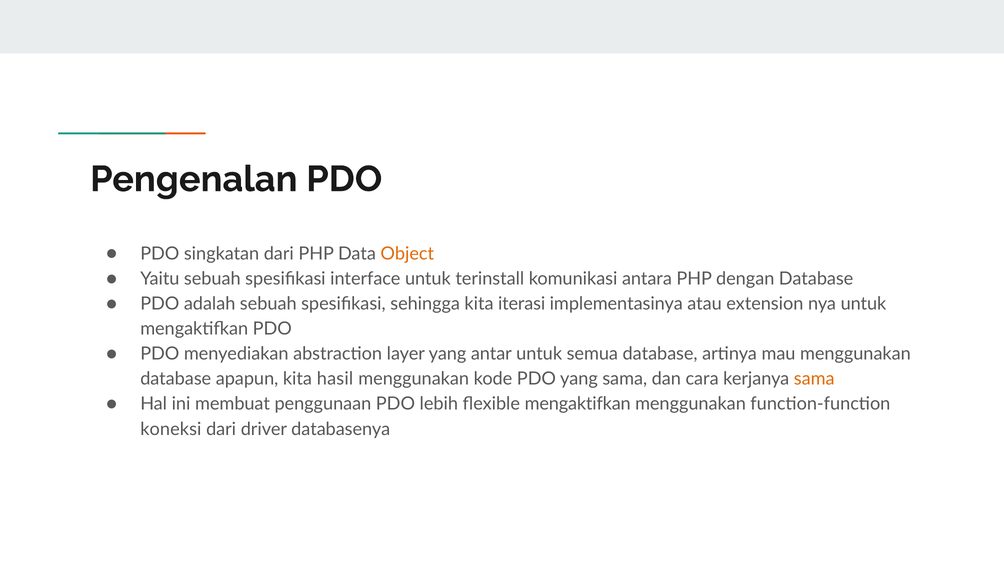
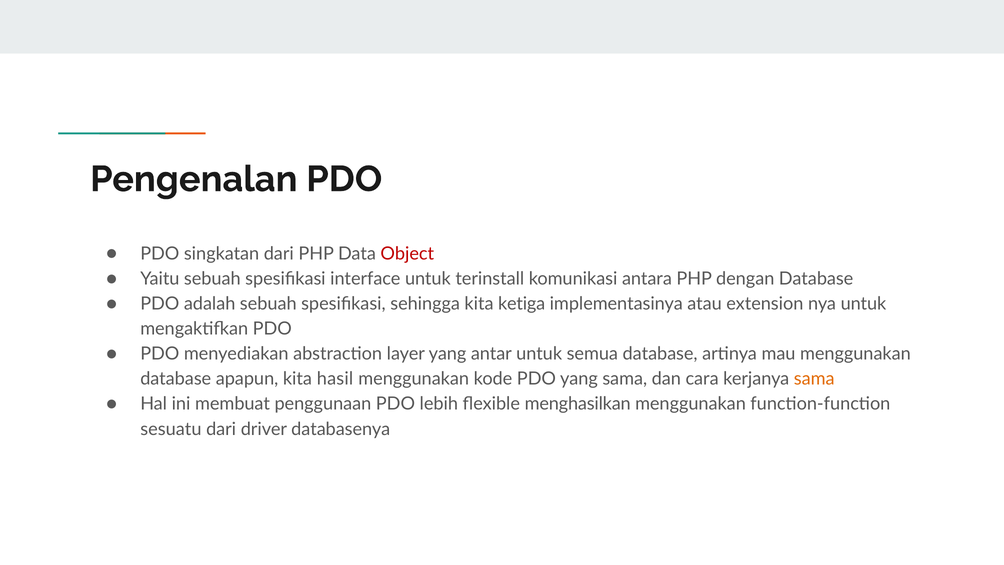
Object colour: orange -> red (407, 254)
iterasi: iterasi -> ketiga (522, 304)
flexible mengaktifkan: mengaktifkan -> menghasilkan (578, 404)
koneksi: koneksi -> sesuatu (171, 429)
